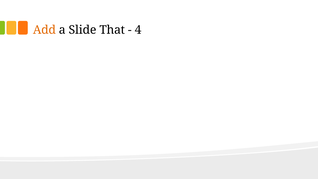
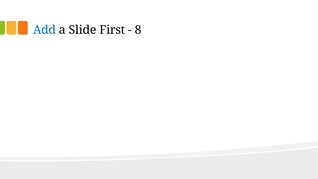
Add colour: orange -> blue (44, 30)
That: That -> First (112, 30)
4: 4 -> 8 (138, 30)
